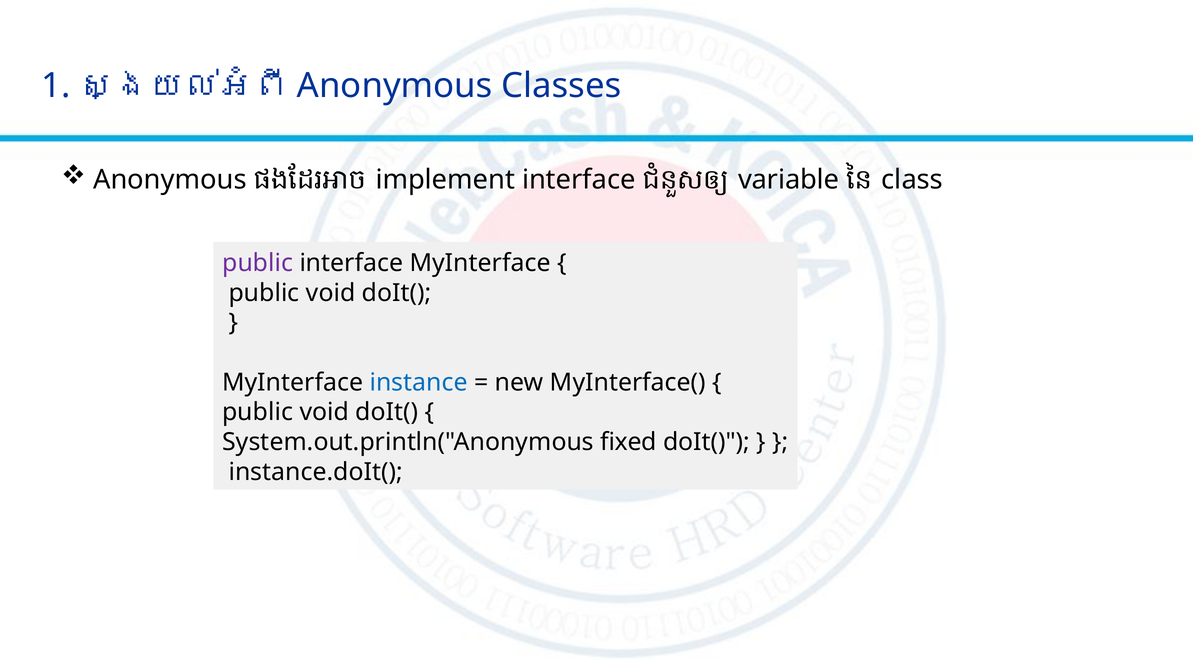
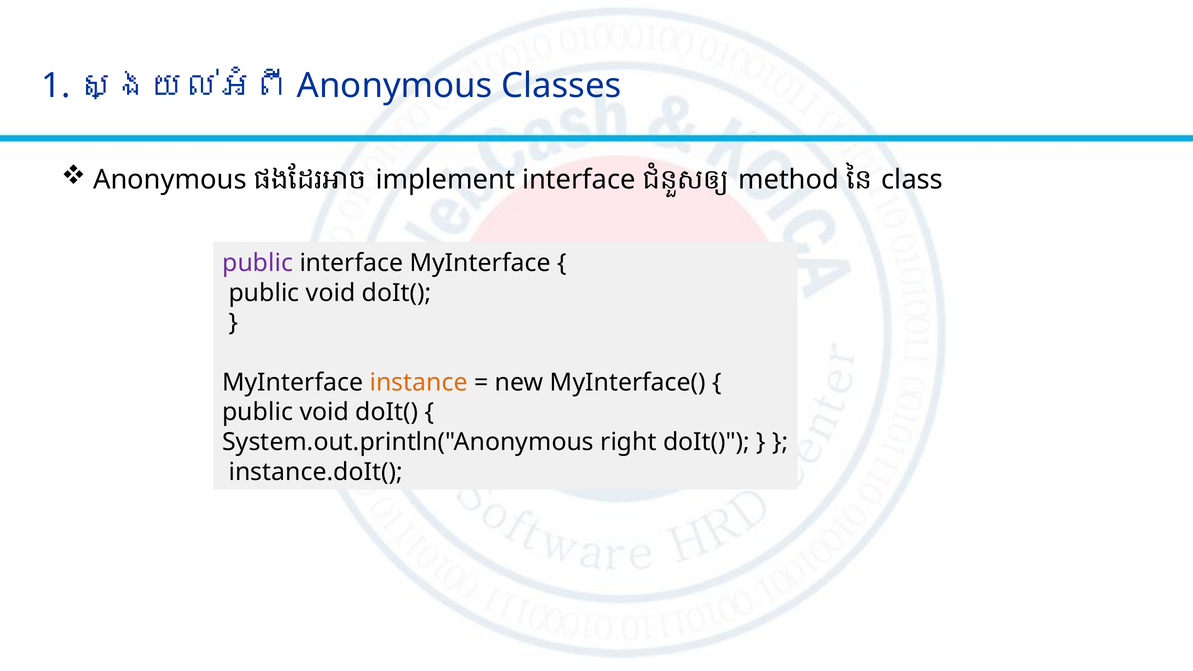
variable: variable -> method (789, 180)
instance colour: blue -> orange (419, 382)
fixed: fixed -> right (628, 442)
